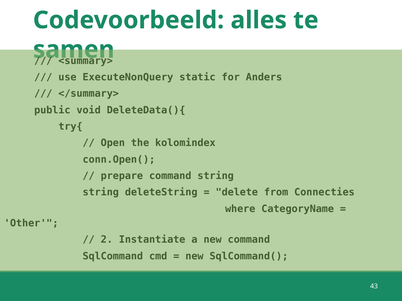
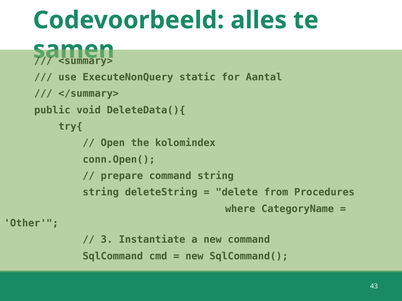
Anders: Anders -> Aantal (264, 77)
Connecties: Connecties -> Procedures (324, 193)
2: 2 -> 3 (107, 240)
